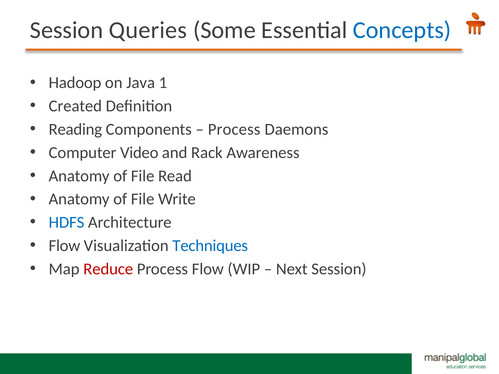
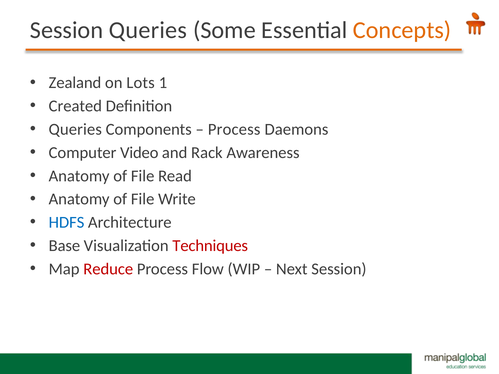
Concepts colour: blue -> orange (402, 30)
Hadoop: Hadoop -> Zealand (75, 83)
Java: Java -> Lots (141, 83)
Reading: Reading -> Queries (75, 129)
Flow: Flow -> Base (64, 246)
Techniques colour: blue -> red (210, 246)
